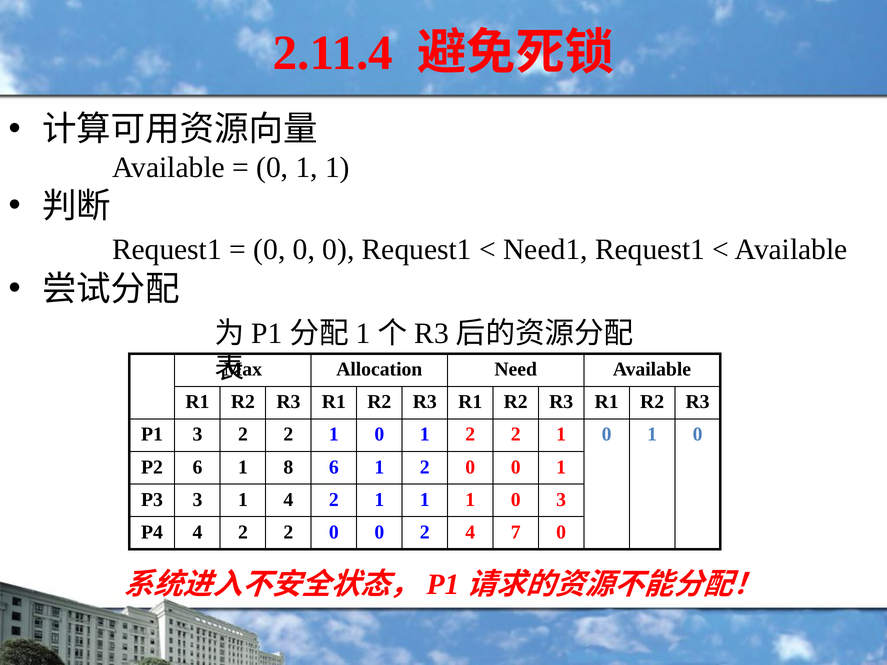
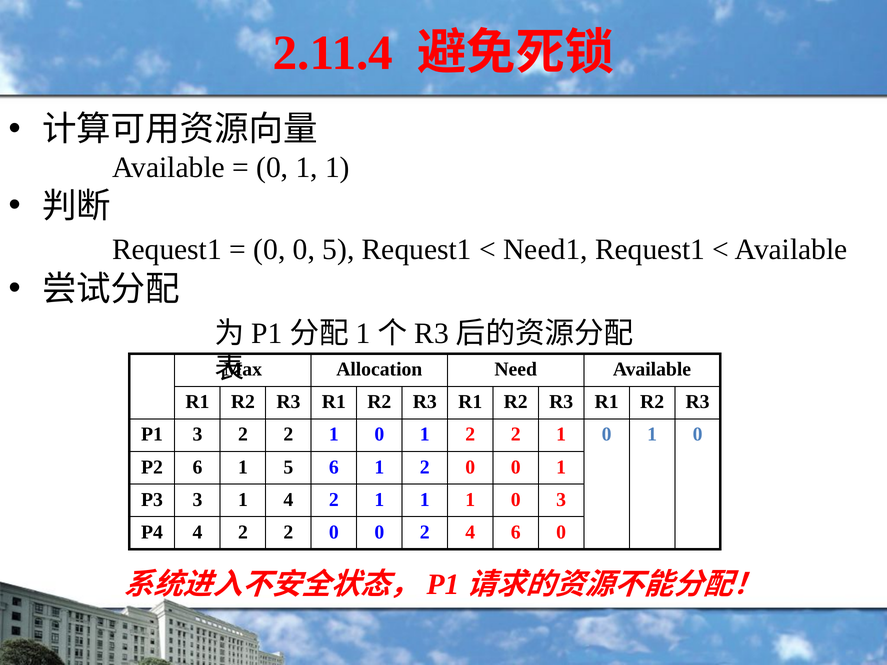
0 0 0: 0 -> 5 (338, 250)
1 8: 8 -> 5 (288, 467)
4 7: 7 -> 6 (516, 532)
